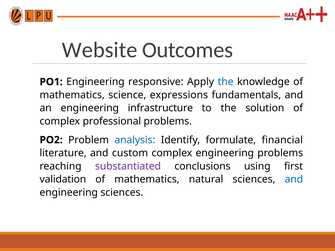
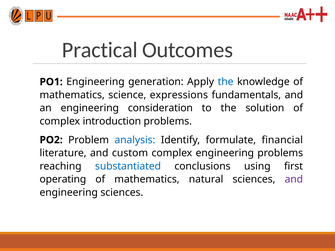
Website: Website -> Practical (100, 50)
responsive: responsive -> generation (156, 82)
infrastructure: infrastructure -> consideration (160, 108)
professional: professional -> introduction (112, 121)
substantiated colour: purple -> blue (128, 166)
validation: validation -> operating (63, 179)
and colour: blue -> purple (294, 179)
